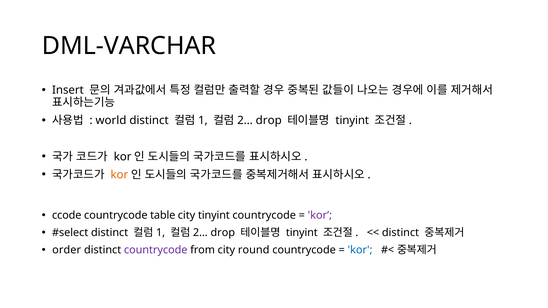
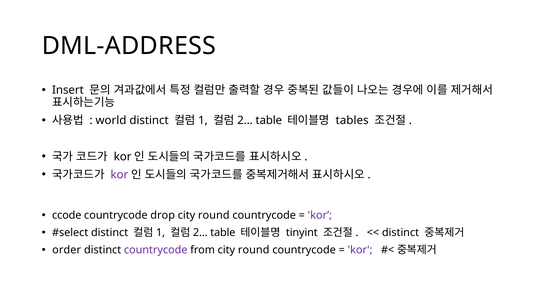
DML-VARCHAR: DML-VARCHAR -> DML-ADDRESS (129, 46)
drop: drop -> table (269, 121)
tinyint: tinyint -> tables (352, 121)
kor colour: orange -> purple (119, 175)
table: table -> drop (163, 215)
tinyint: tinyint -> round (214, 215)
drop: drop -> table (223, 233)
kor colour: blue -> purple (360, 250)
